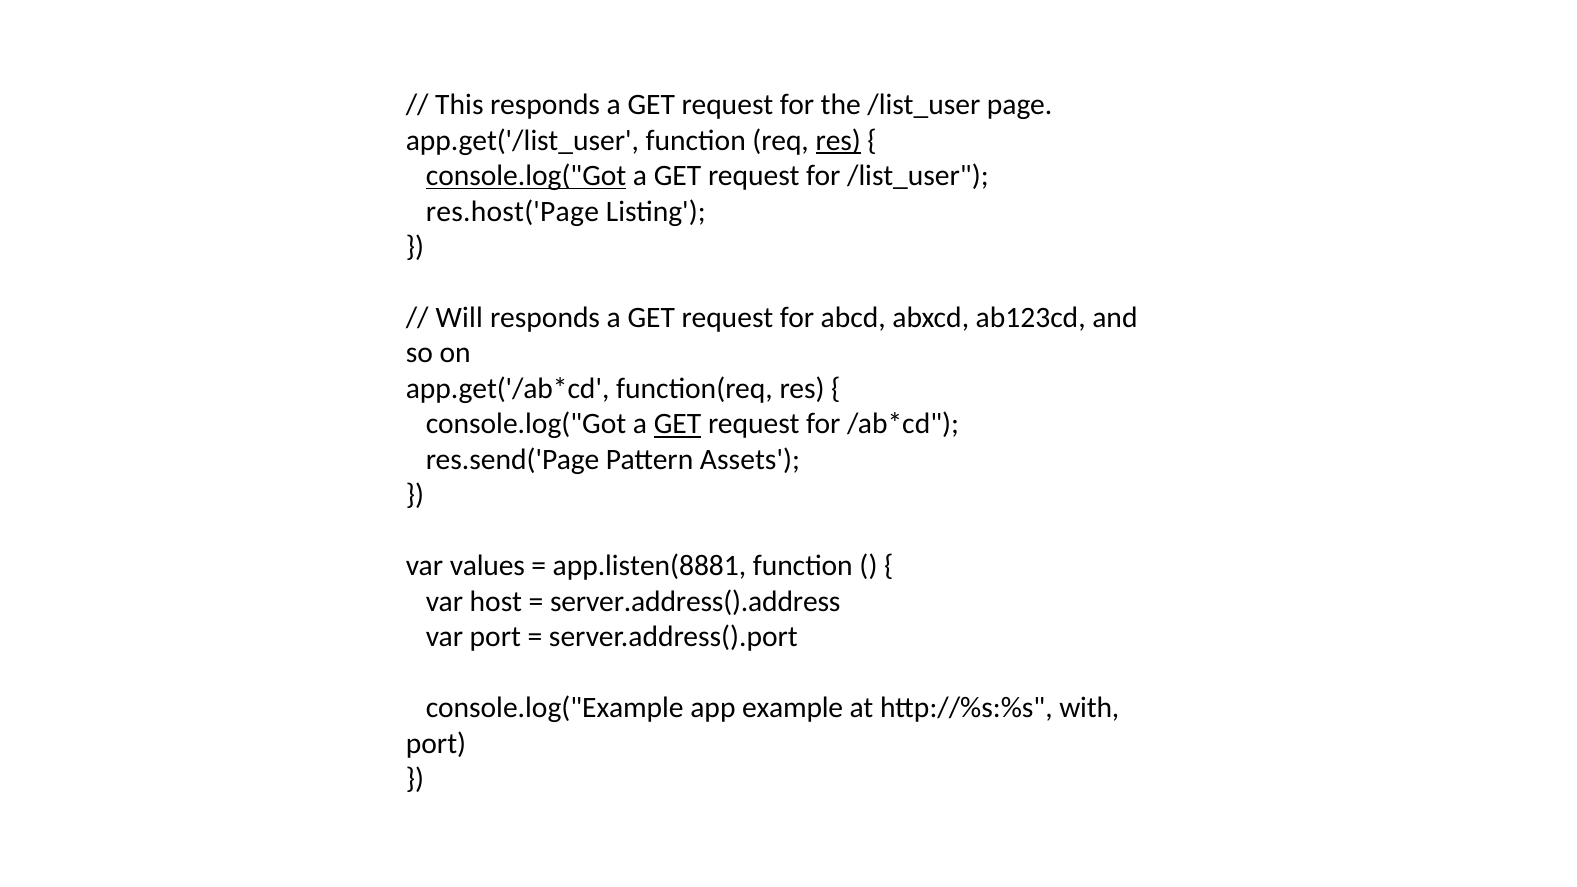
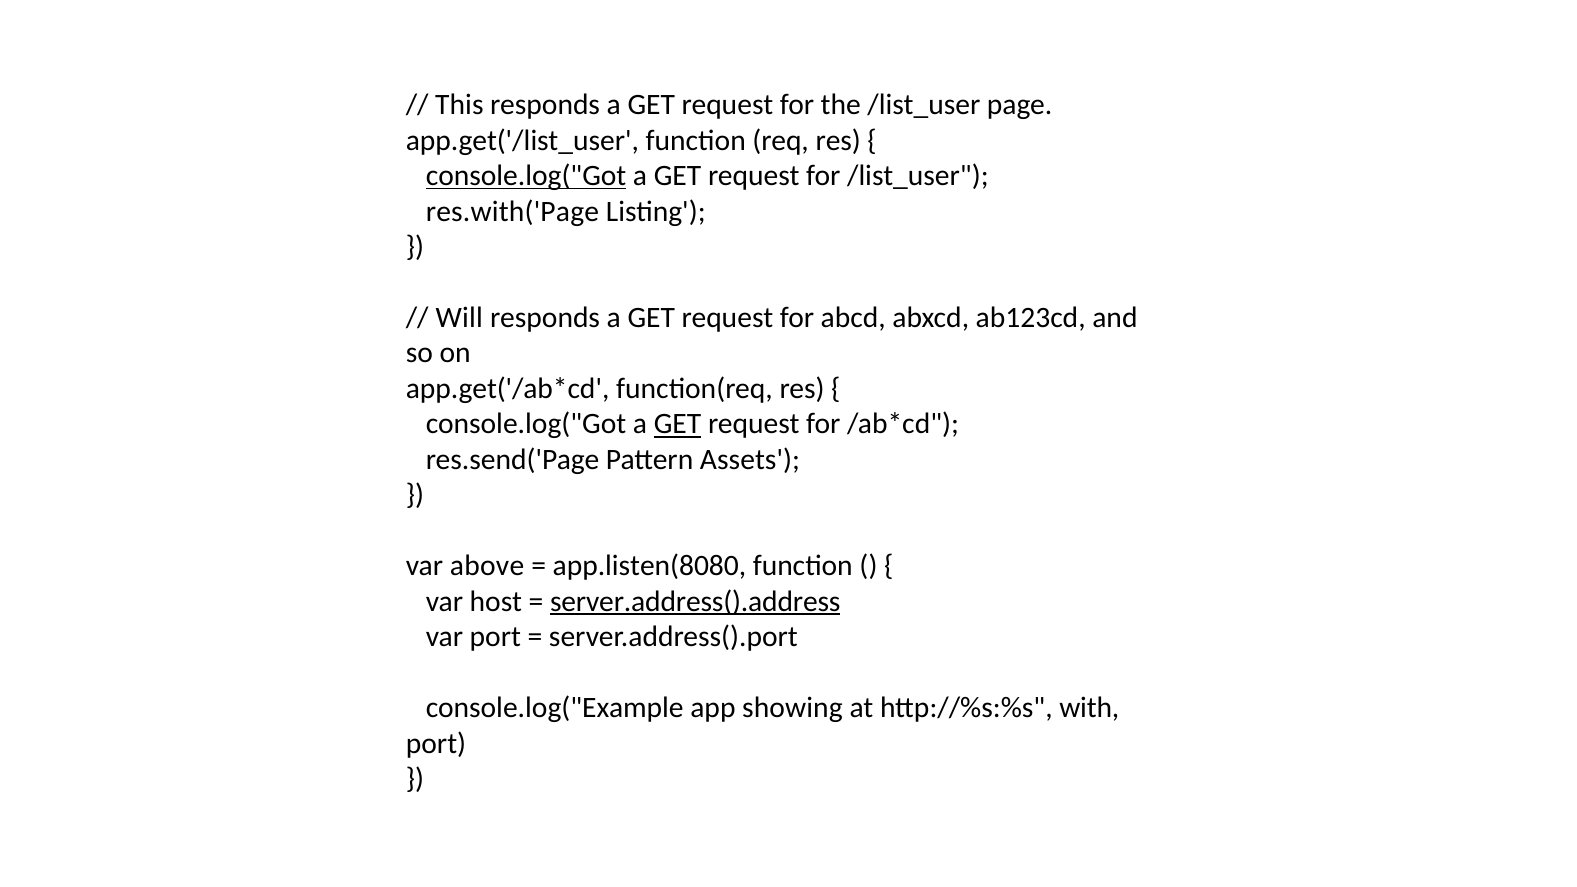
res underline: present -> none (838, 140)
res.host('Page: res.host('Page -> res.with('Page (512, 211)
values: values -> above (487, 566)
app.listen(8881: app.listen(8881 -> app.listen(8080 (649, 566)
server.address().address underline: none -> present (695, 602)
example: example -> showing (792, 708)
